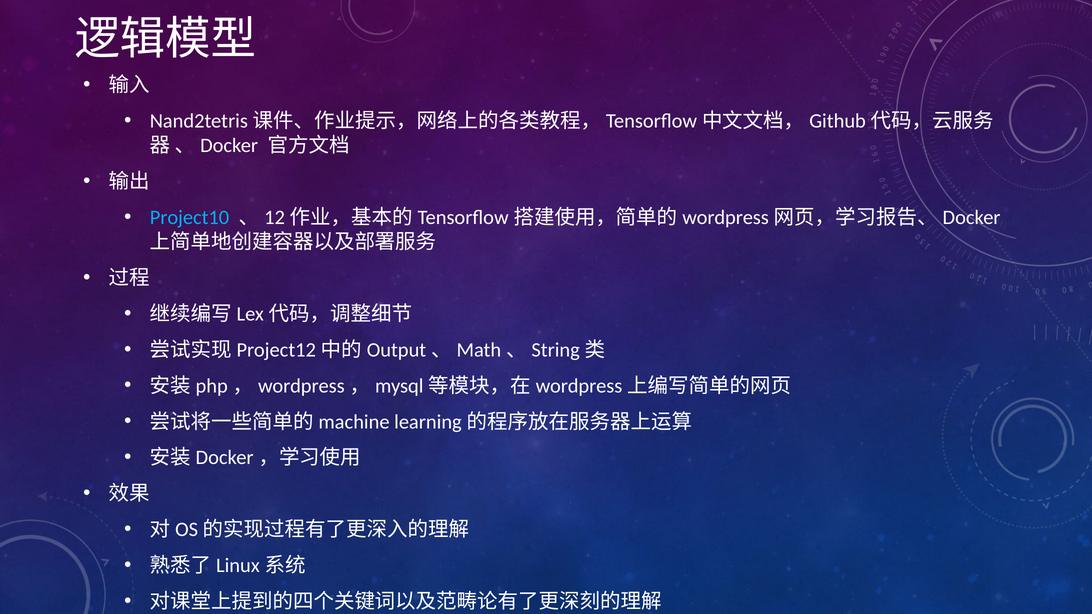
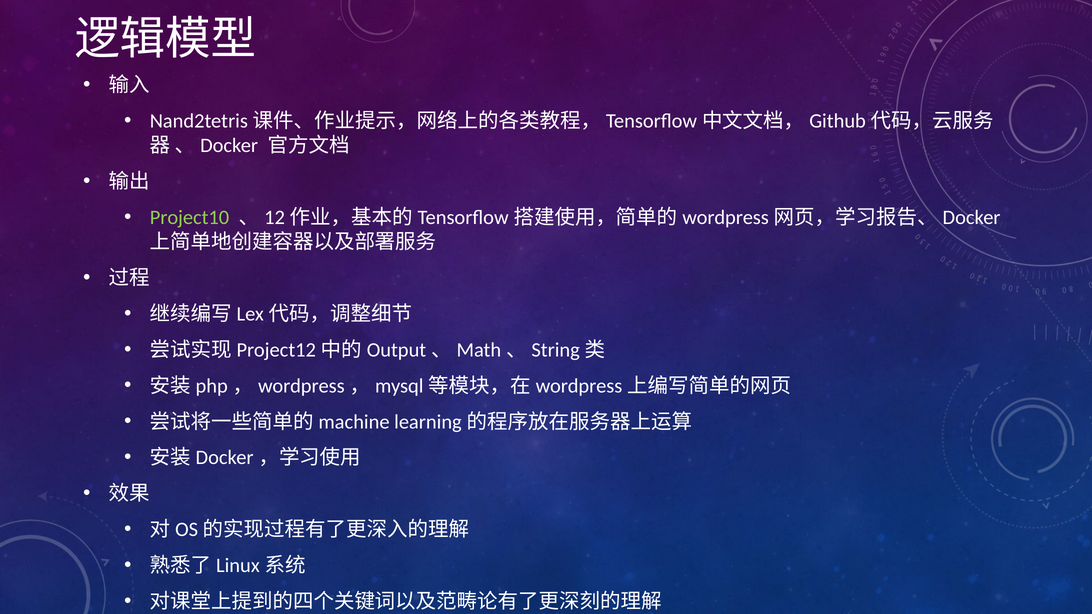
Project10 colour: light blue -> light green (189, 218)
